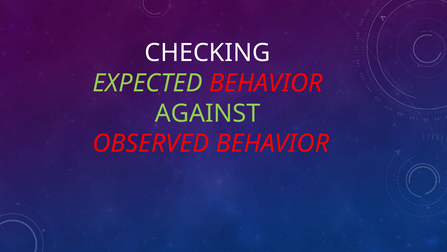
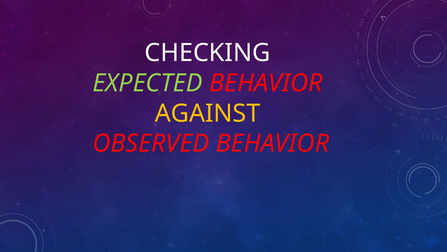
AGAINST colour: light green -> yellow (208, 113)
